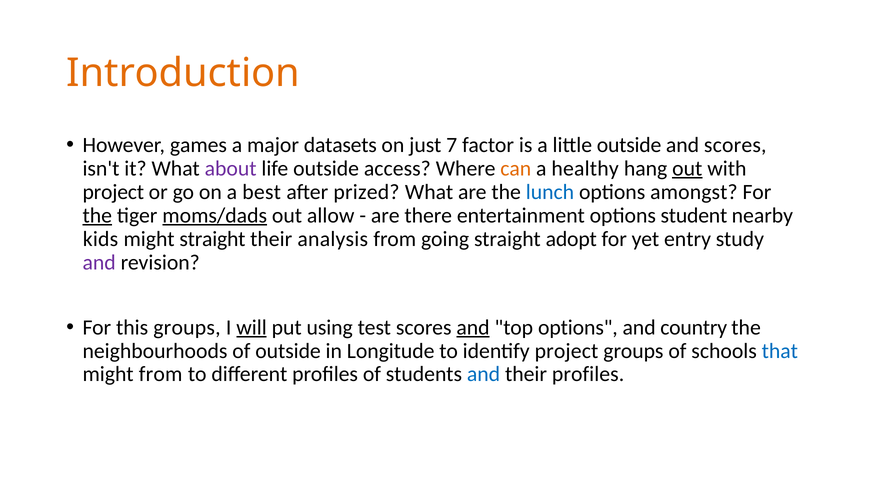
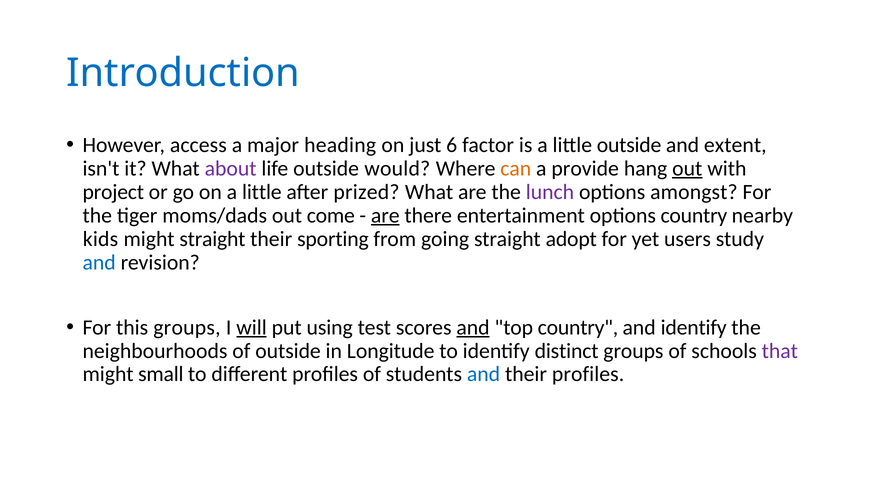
Introduction colour: orange -> blue (183, 73)
games: games -> access (198, 145)
datasets: datasets -> heading (340, 145)
7: 7 -> 6 (452, 145)
and scores: scores -> extent (735, 145)
access: access -> would (397, 168)
healthy: healthy -> provide (585, 168)
on a best: best -> little (262, 192)
lunch colour: blue -> purple (550, 192)
the underline: present -> none (97, 215)
moms/dads underline: present -> none (215, 215)
allow: allow -> come (331, 215)
are underline: none -> present (385, 215)
options student: student -> country (694, 215)
analysis: analysis -> sporting (333, 239)
entry: entry -> users (688, 239)
and colour: purple -> blue (99, 262)
top options: options -> country (578, 327)
and country: country -> identify (694, 327)
identify project: project -> distinct (567, 351)
that colour: blue -> purple (780, 351)
might from: from -> small (161, 374)
